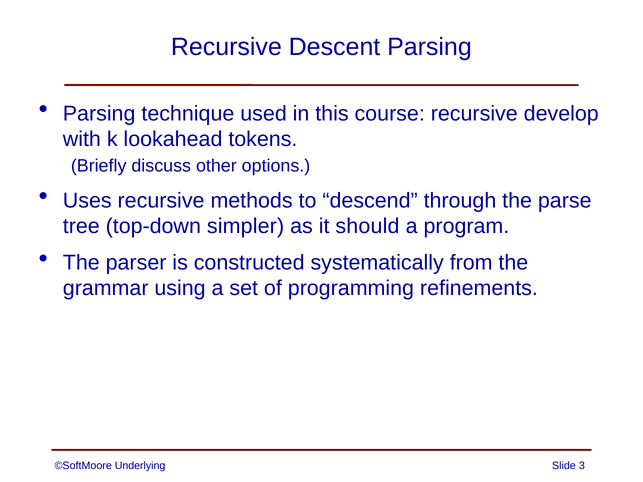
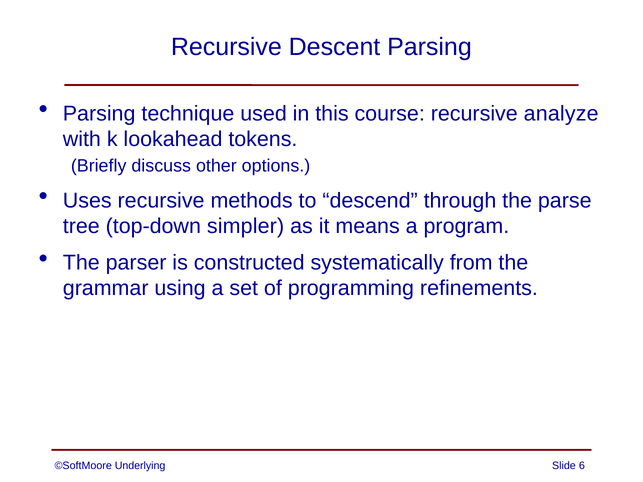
develop: develop -> analyze (561, 113)
should: should -> means (368, 226)
3: 3 -> 6 (582, 466)
